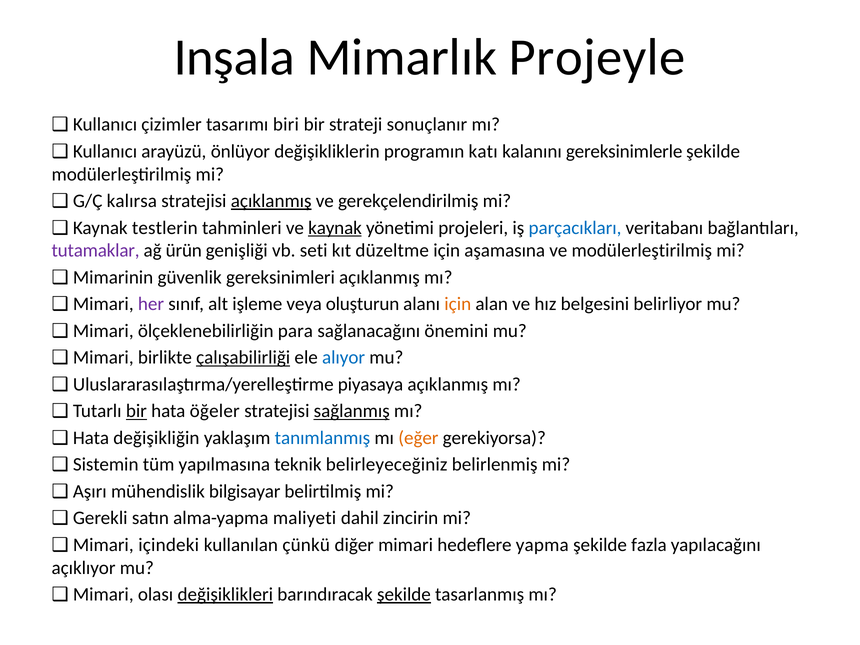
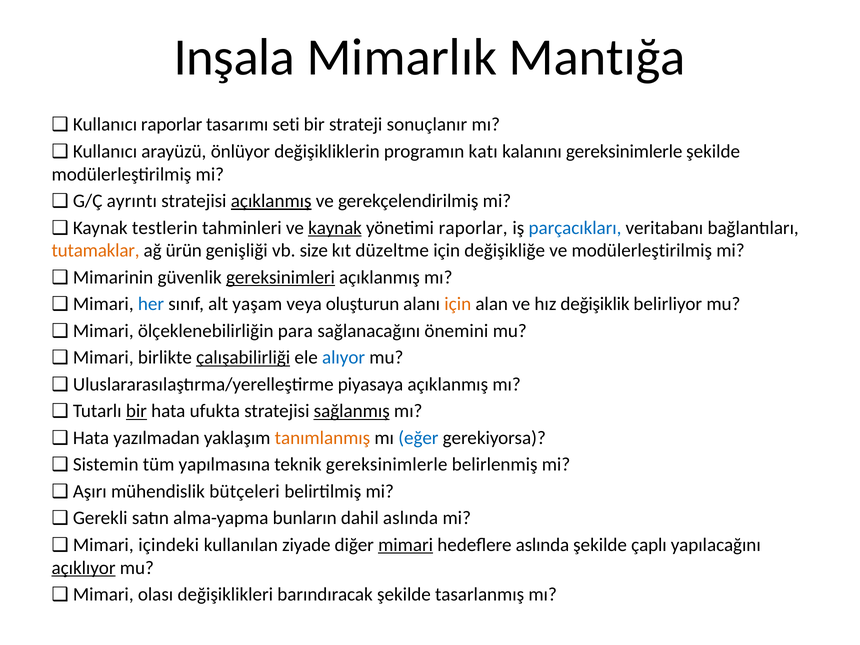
Projeyle: Projeyle -> Mantığa (597, 57)
çizimler: çizimler -> raporlar (172, 125)
biri: biri -> seti (286, 125)
kalırsa: kalırsa -> ayrıntı (132, 201)
yönetimi projeleri: projeleri -> raporlar (473, 228)
tutamaklar colour: purple -> orange (96, 251)
seti: seti -> size (314, 251)
aşamasına: aşamasına -> değişikliğe (505, 251)
gereksinimleri underline: none -> present (280, 277)
her colour: purple -> blue (151, 304)
işleme: işleme -> yaşam (257, 304)
belgesini: belgesini -> değişiklik (595, 304)
öğeler: öğeler -> ufukta (215, 411)
değişikliğin: değişikliğin -> yazılmadan (157, 438)
tanımlanmış colour: blue -> orange (322, 438)
eğer colour: orange -> blue (418, 438)
teknik belirleyeceğiniz: belirleyeceğiniz -> gereksinimlerle (387, 465)
bilgisayar: bilgisayar -> bütçeleri (245, 491)
maliyeti: maliyeti -> bunların (305, 518)
dahil zincirin: zincirin -> aslında (411, 518)
çünkü: çünkü -> ziyade (306, 545)
mimari underline: none -> present (406, 545)
hedeflere yapma: yapma -> aslında (542, 545)
fazla: fazla -> çaplı (649, 545)
açıklıyor underline: none -> present (84, 568)
değişiklikleri underline: present -> none (225, 595)
şekilde underline: present -> none (404, 595)
